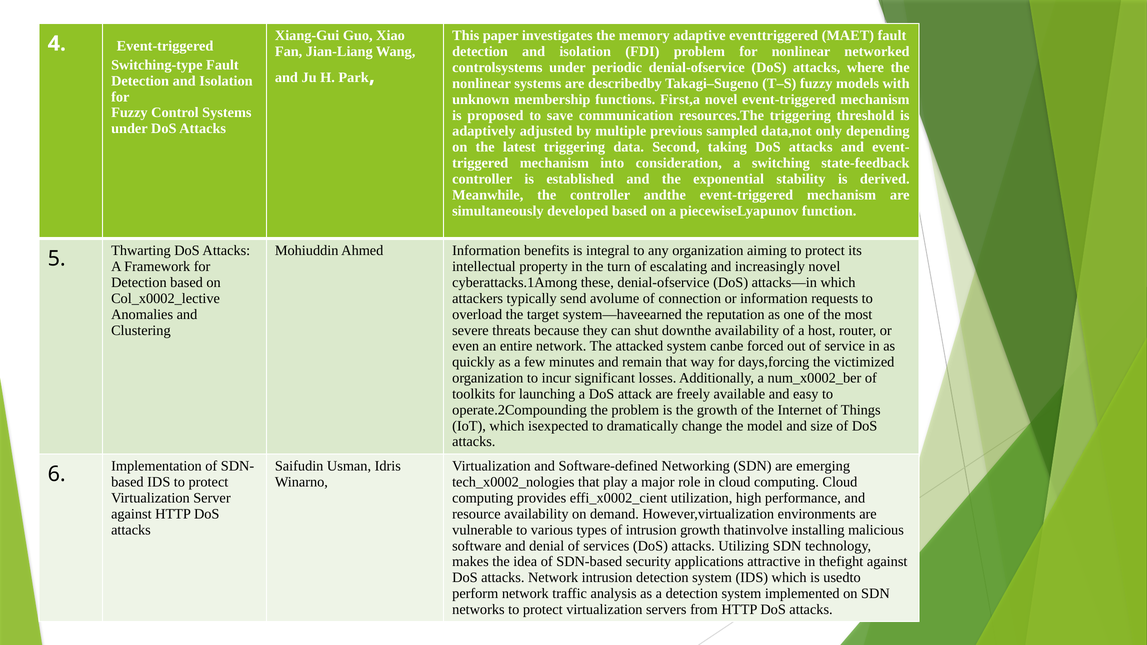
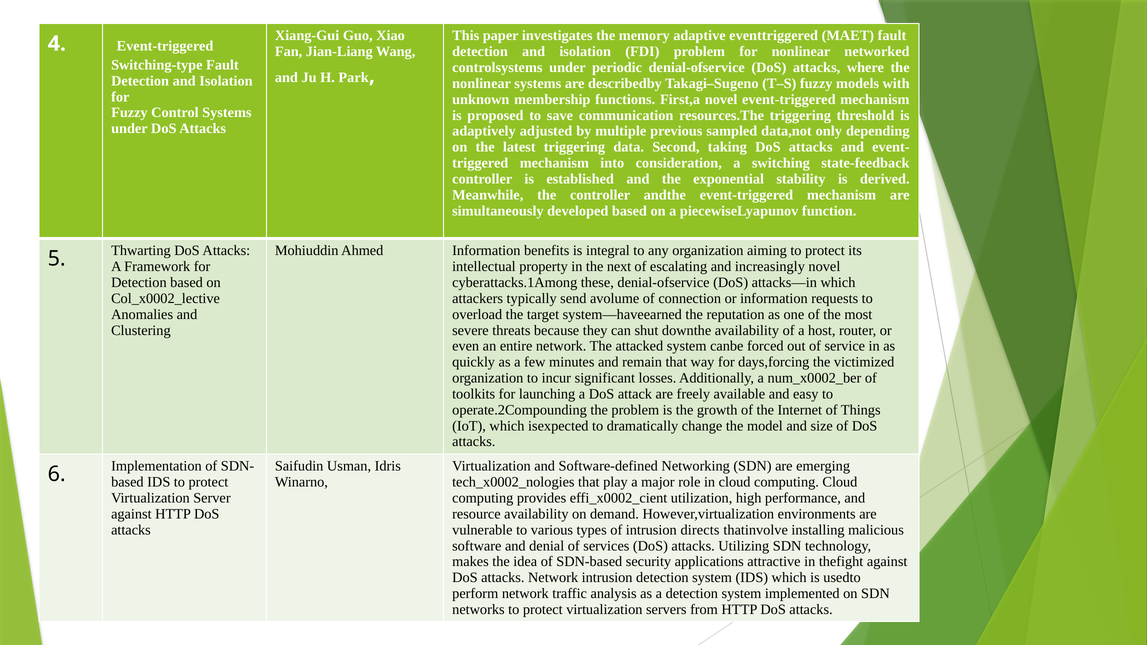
turn: turn -> next (619, 267)
intrusion growth: growth -> directs (700, 530)
